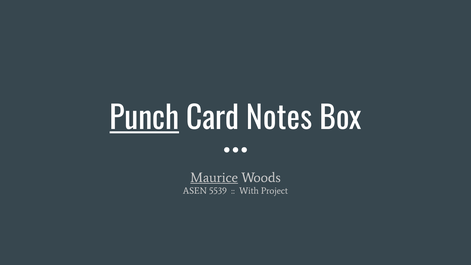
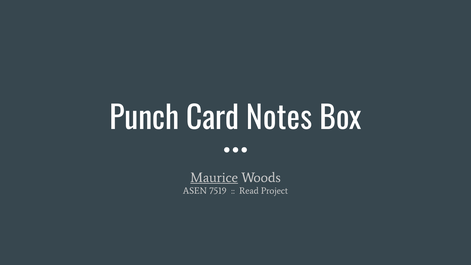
Punch underline: present -> none (144, 119)
5539: 5539 -> 7519 (218, 191)
With: With -> Read (249, 191)
